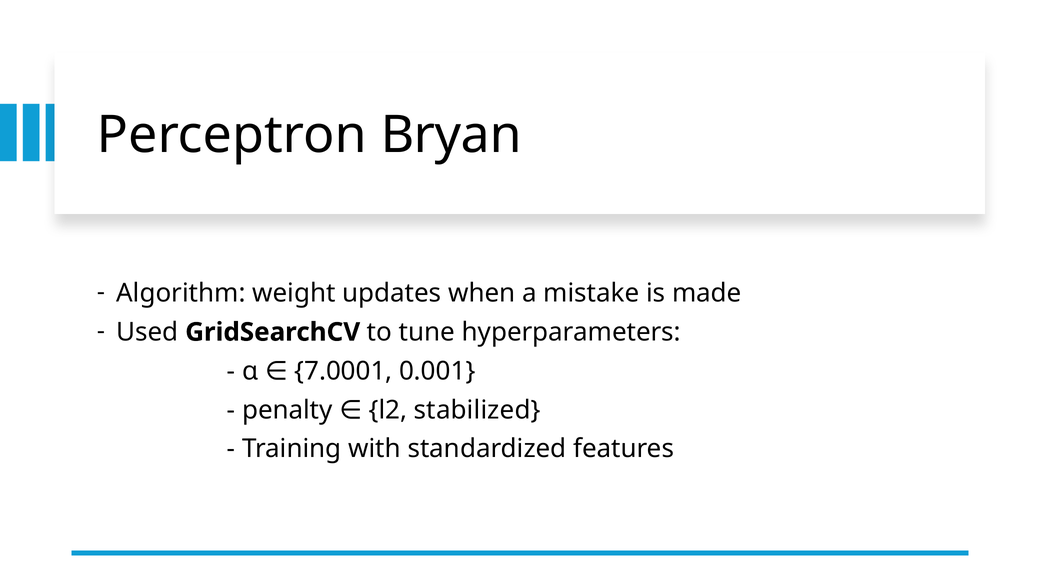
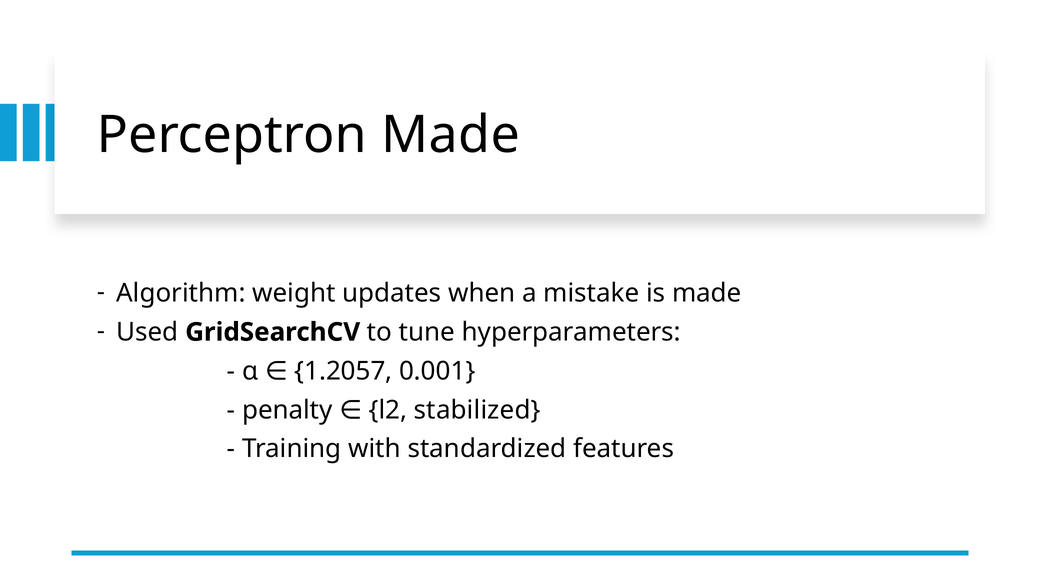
Perceptron Bryan: Bryan -> Made (451, 135)
7.0001: 7.0001 -> 1.2057 (343, 371)
